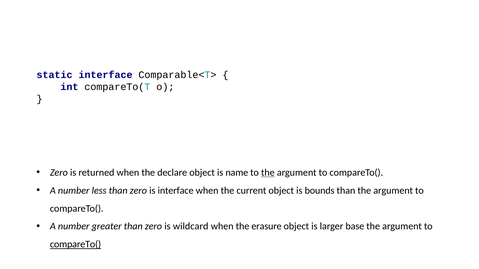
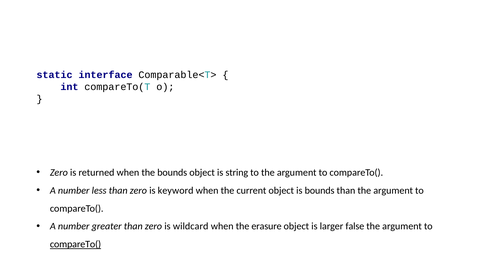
the declare: declare -> bounds (172, 173)
name: name -> string (237, 173)
the underline: present -> none (268, 173)
is interface: interface -> keyword (176, 191)
base: base -> false (355, 227)
